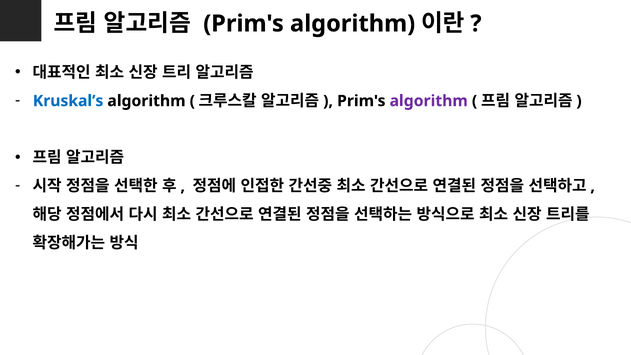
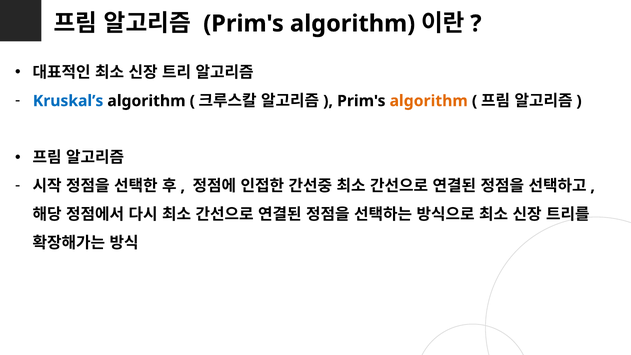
algorithm colour: purple -> orange (429, 101)
